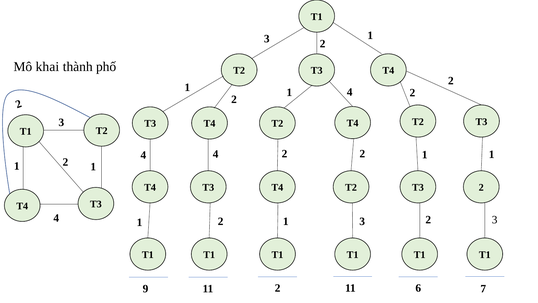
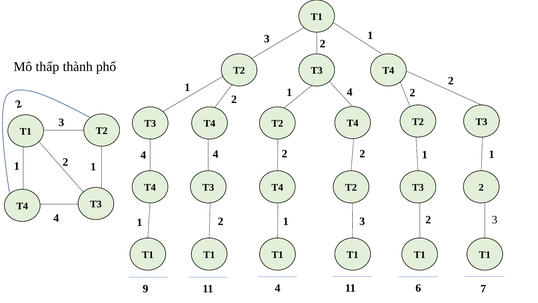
khai: khai -> thấp (47, 66)
11 2: 2 -> 4 (278, 288)
